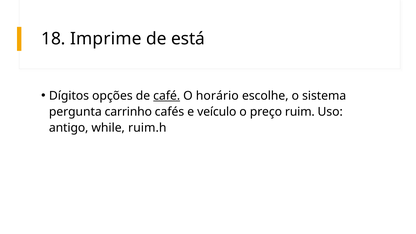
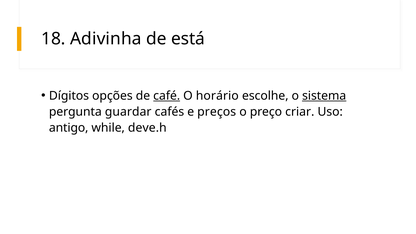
Imprime: Imprime -> Adivinha (106, 39)
sistema underline: none -> present (324, 96)
carrinho: carrinho -> guardar (128, 112)
veículo: veículo -> preços (217, 112)
ruim: ruim -> criar (300, 112)
ruim.h: ruim.h -> deve.h (147, 128)
